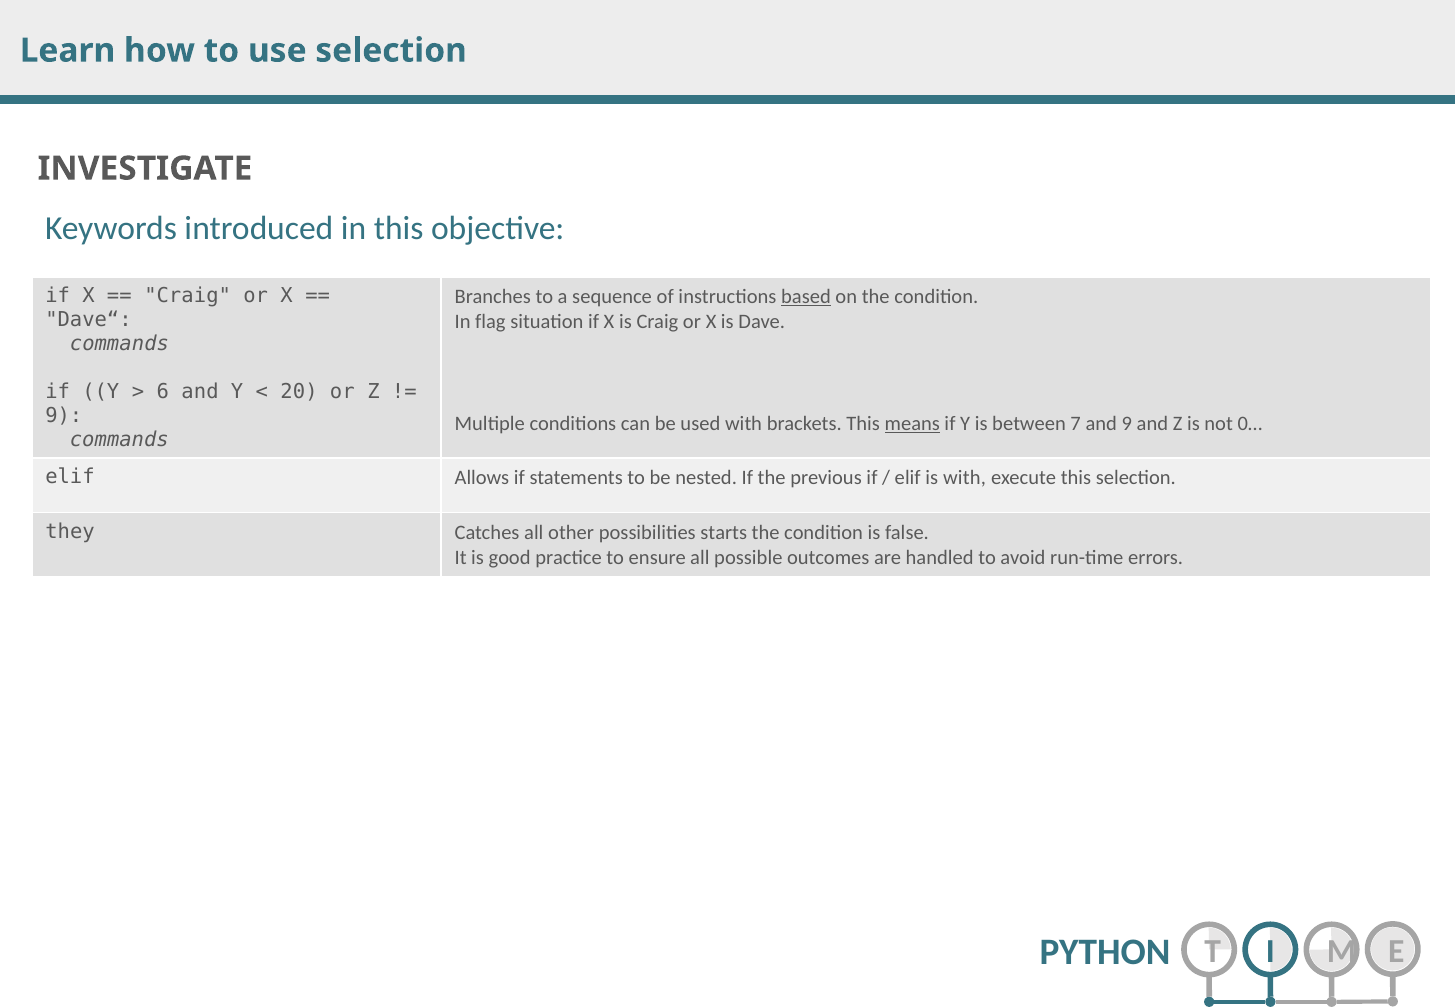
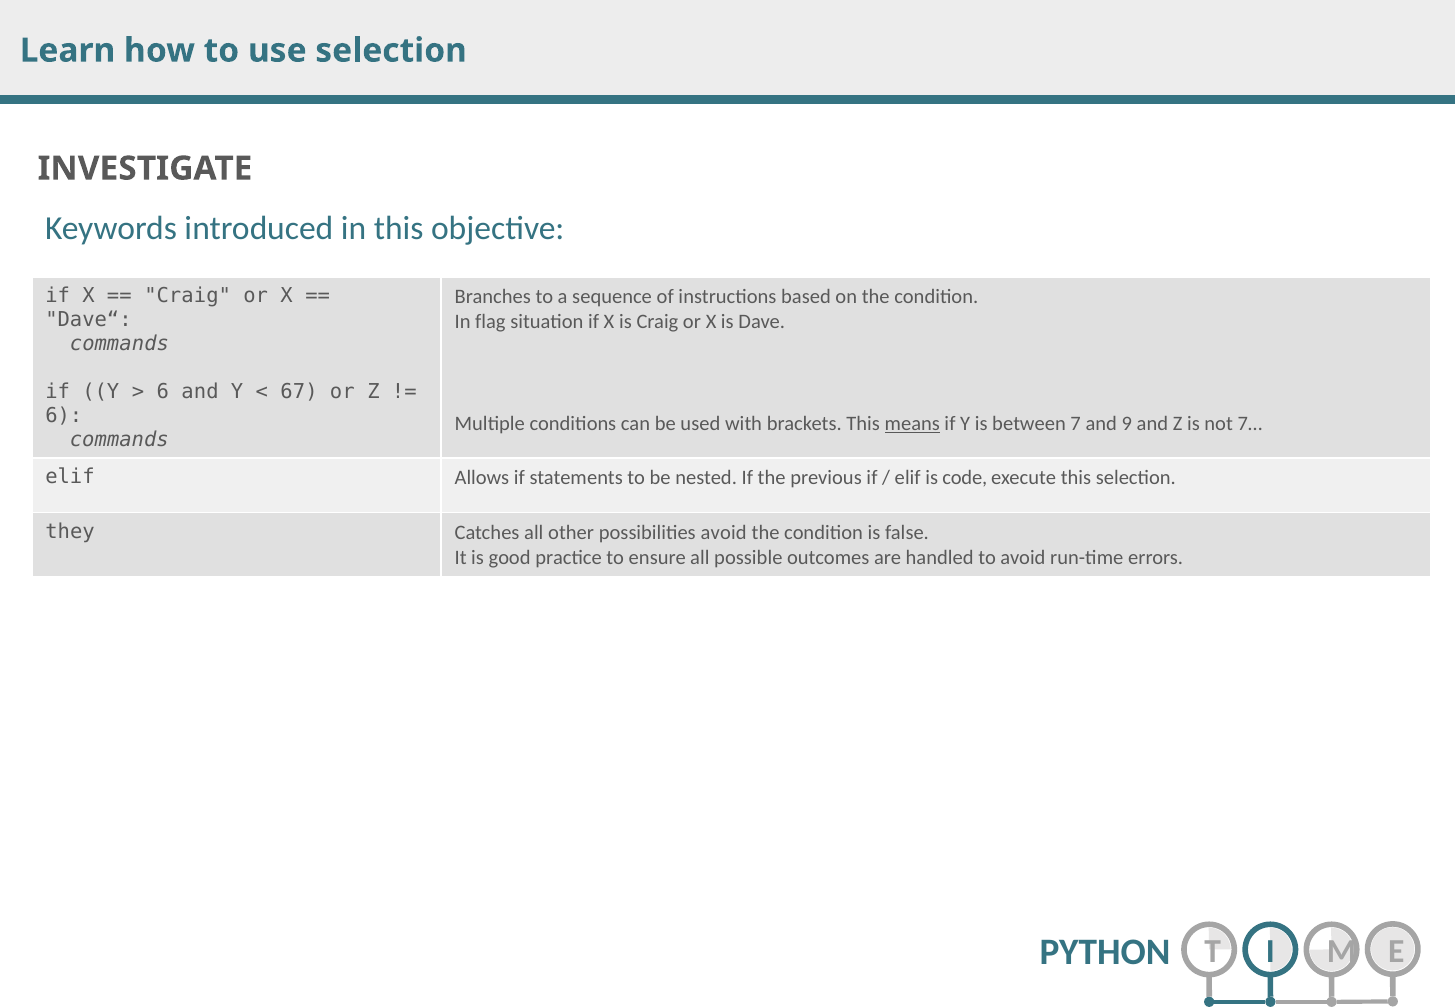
based underline: present -> none (806, 297)
20: 20 -> 67 (299, 392)
9: 9 -> 6 (64, 416)
0…: 0… -> 7… (1250, 423)
is with: with -> code (965, 478)
possibilities starts: starts -> avoid (724, 532)
